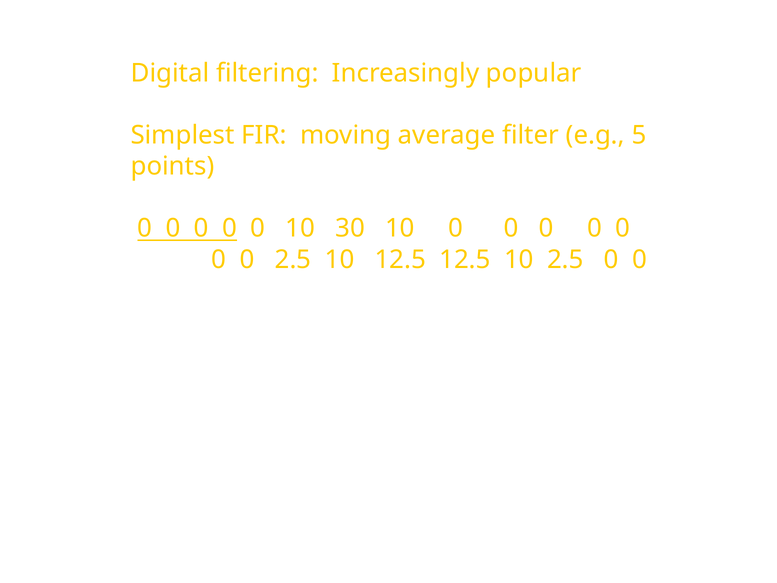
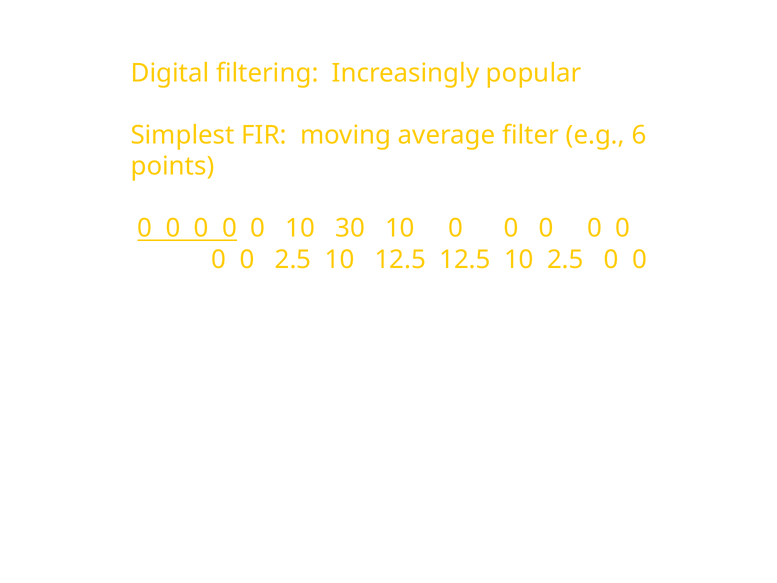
5: 5 -> 6 (639, 135)
